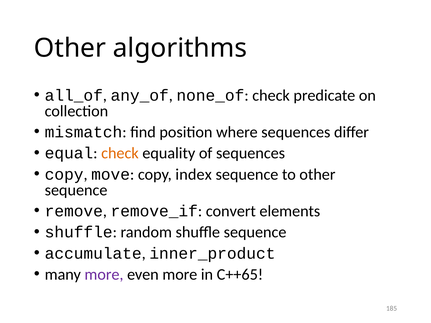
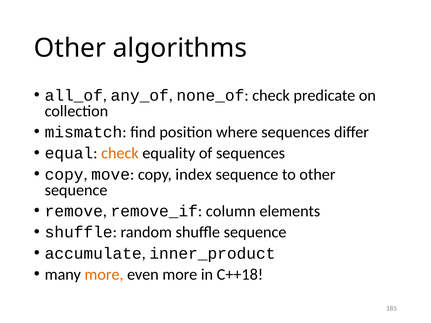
convert: convert -> column (231, 211)
more colour: purple -> orange (104, 275)
C++65: C++65 -> C++18 (240, 275)
